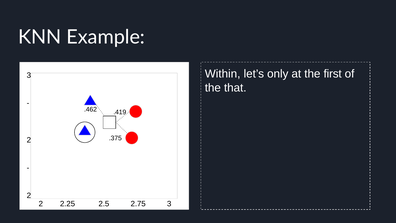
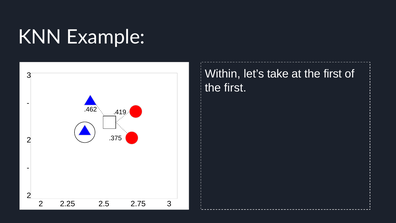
only: only -> take (278, 74)
that: that -> first (235, 88)
